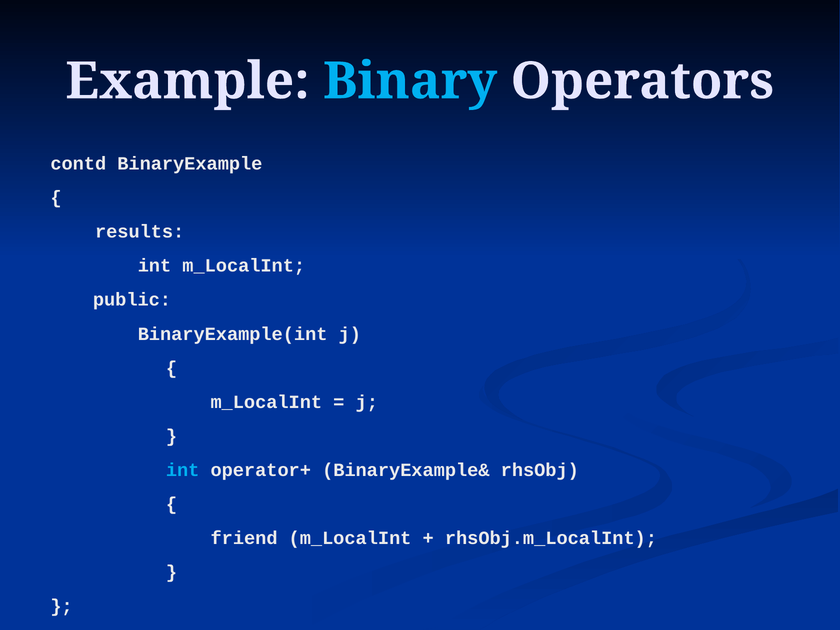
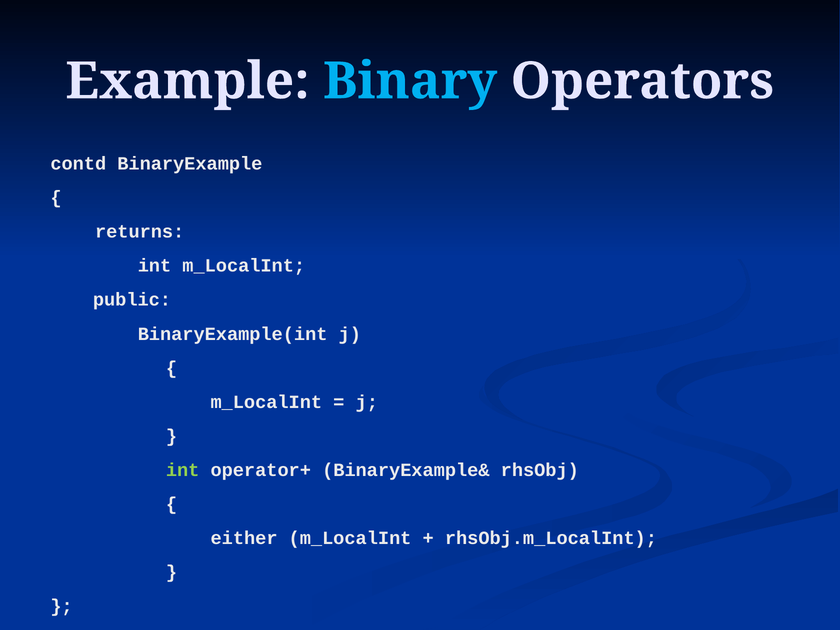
results: results -> returns (140, 232)
int colour: light blue -> light green (183, 470)
friend: friend -> either (244, 538)
